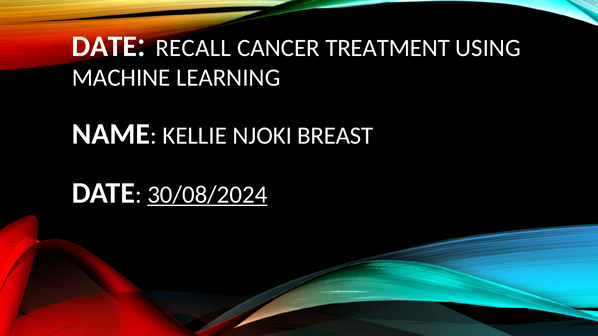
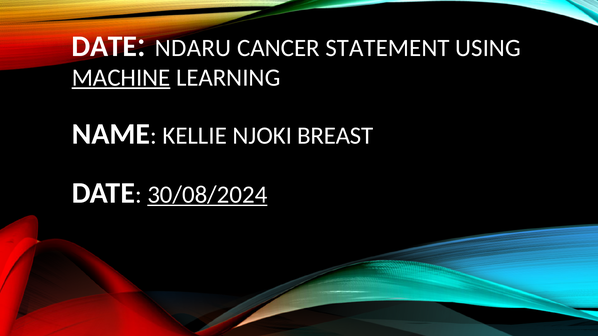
RECALL: RECALL -> NDARU (193, 48)
TREATMENT: TREATMENT -> STATEMENT (388, 48)
MACHINE underline: none -> present (121, 78)
